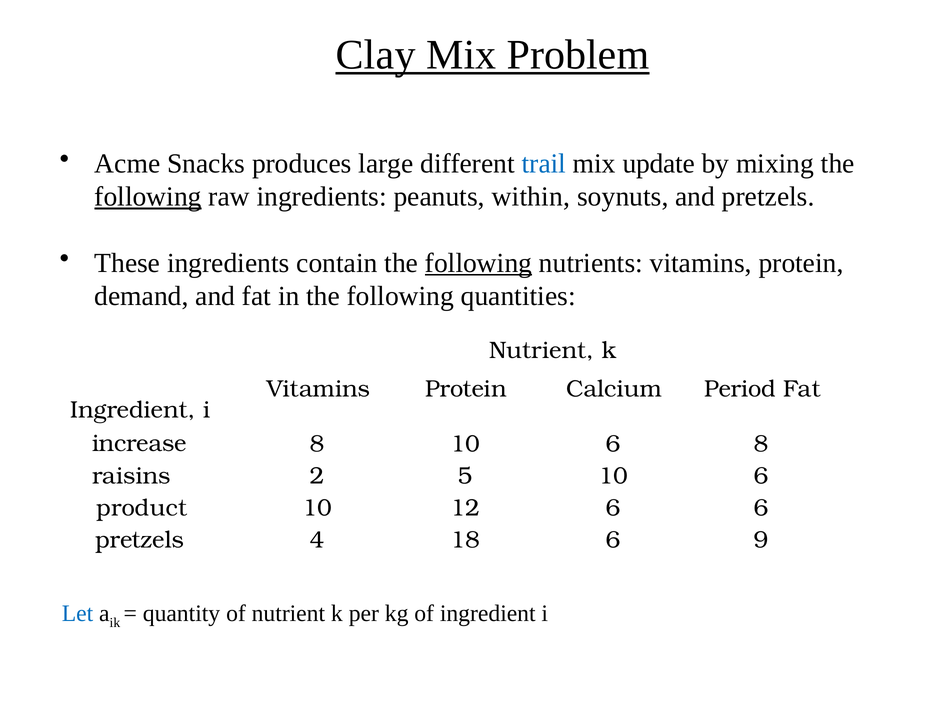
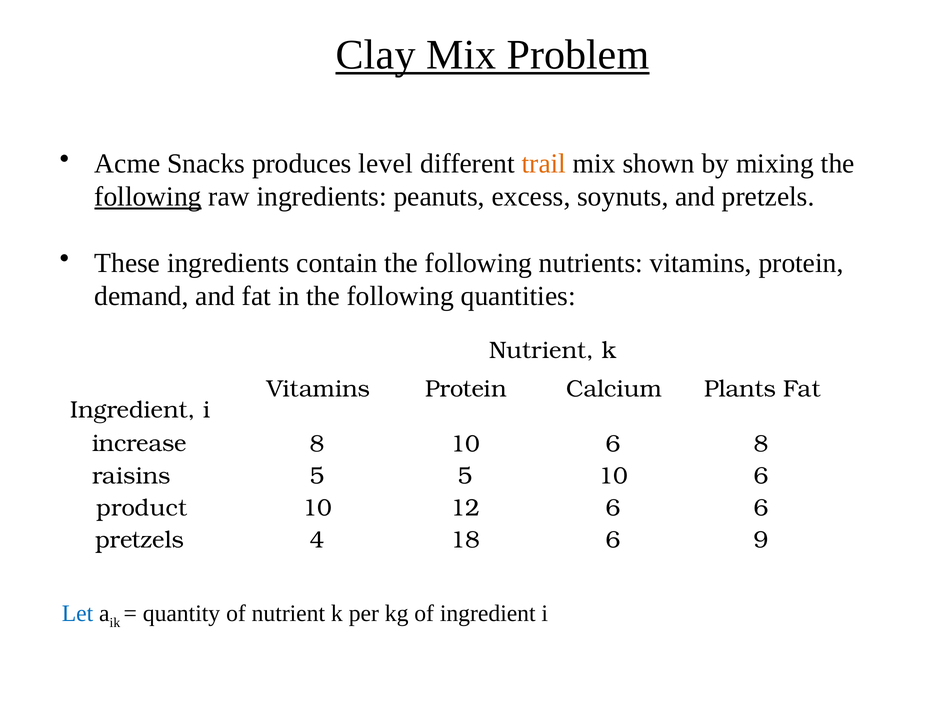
large: large -> level (386, 163)
trail colour: blue -> orange (544, 163)
update: update -> shown (659, 163)
within: within -> excess (531, 197)
following underline: present -> none (479, 263)
Period: Period -> Plants (740, 389)
raisins 2: 2 -> 5 (317, 476)
